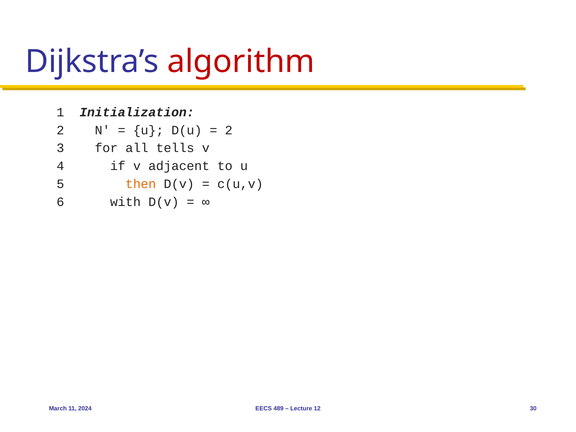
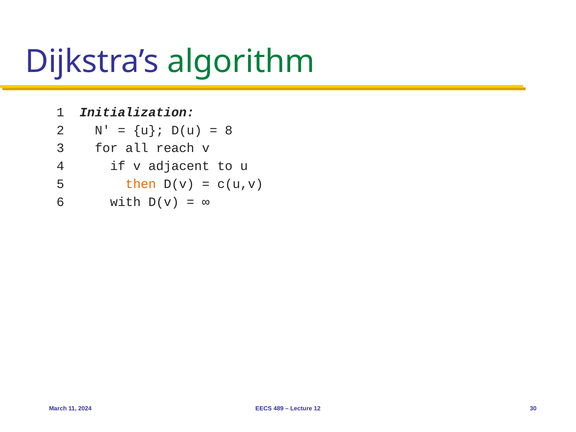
algorithm colour: red -> green (241, 62)
2: 2 -> 8 (229, 130)
tells: tells -> reach (175, 148)
